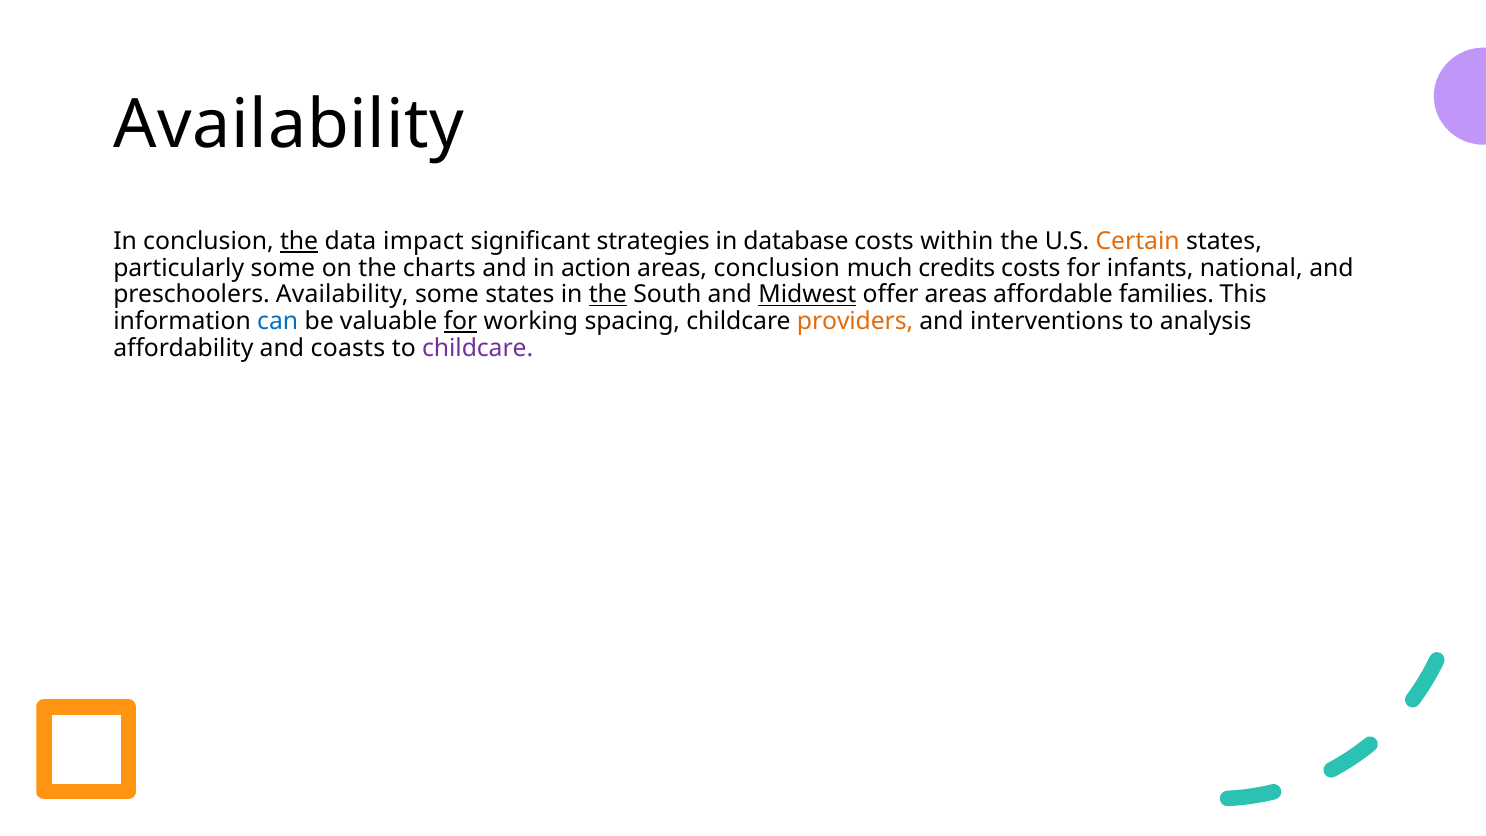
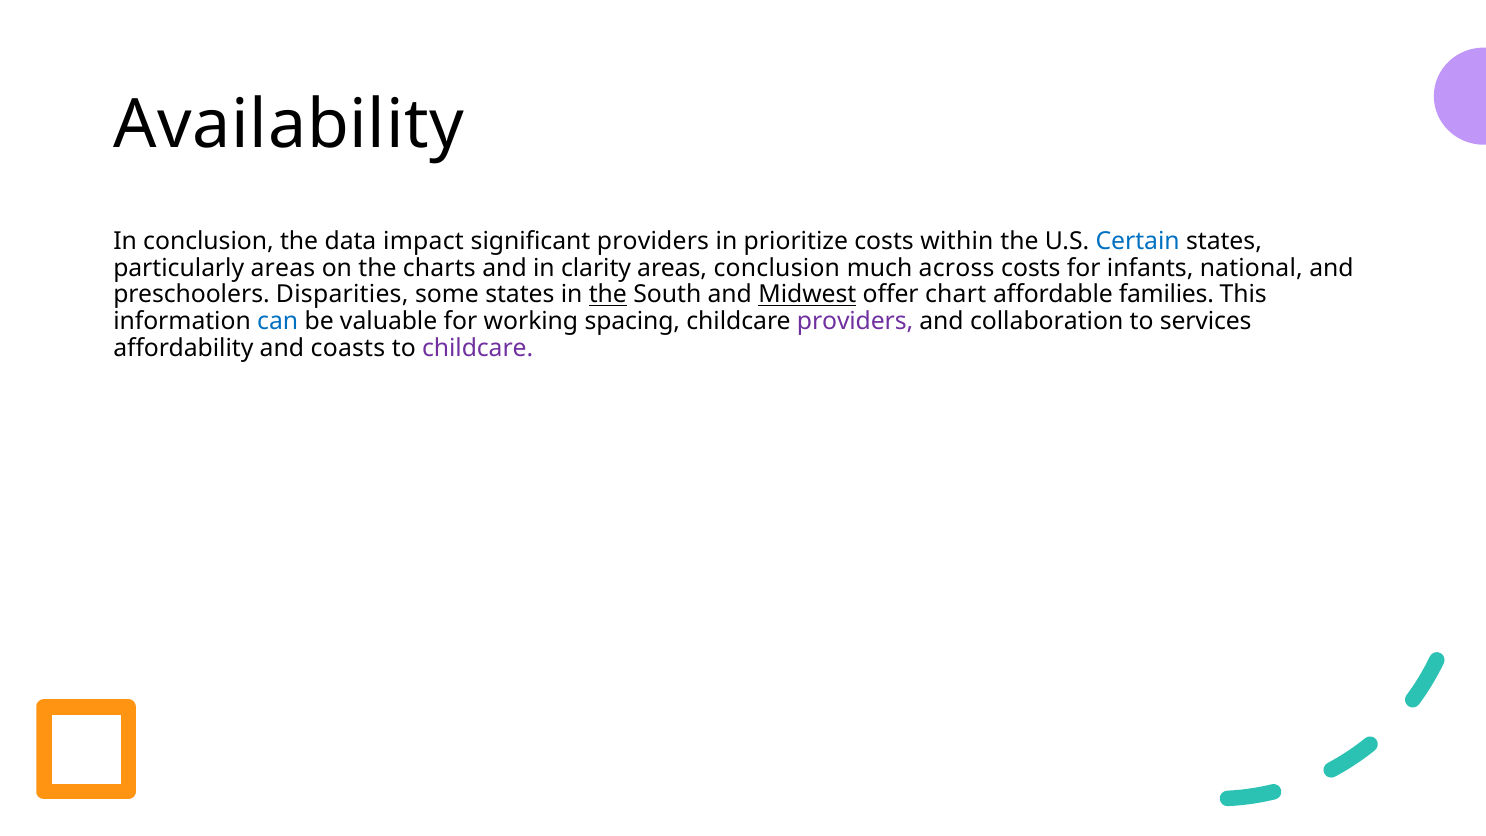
the underline: present -> none (299, 241)
significant strategies: strategies -> providers (653, 241)
database: database -> prioritize (796, 241)
Certain colour: orange -> blue (1138, 241)
particularly some: some -> areas (283, 268)
action: action -> clarity (596, 268)
credits: credits -> across (957, 268)
preschoolers Availability: Availability -> Disparities (342, 295)
offer areas: areas -> chart (956, 295)
for underline: present -> none (461, 321)
providers colour: orange -> purple (855, 321)
interventions: interventions -> collaboration (1047, 321)
analysis: analysis -> services (1206, 321)
